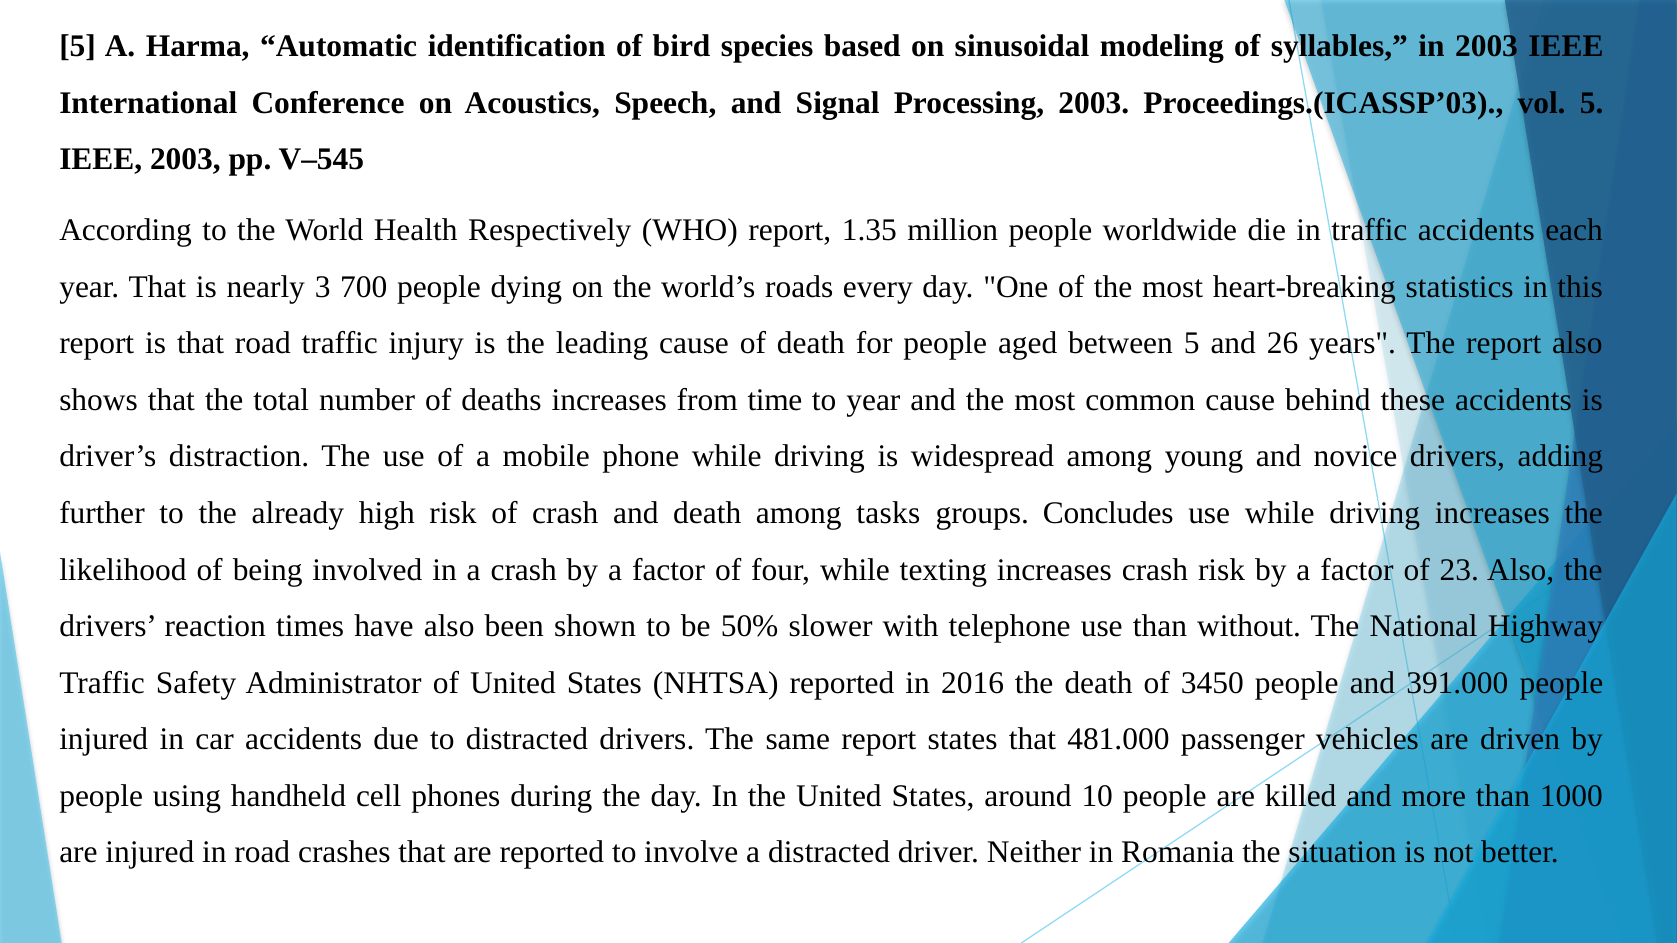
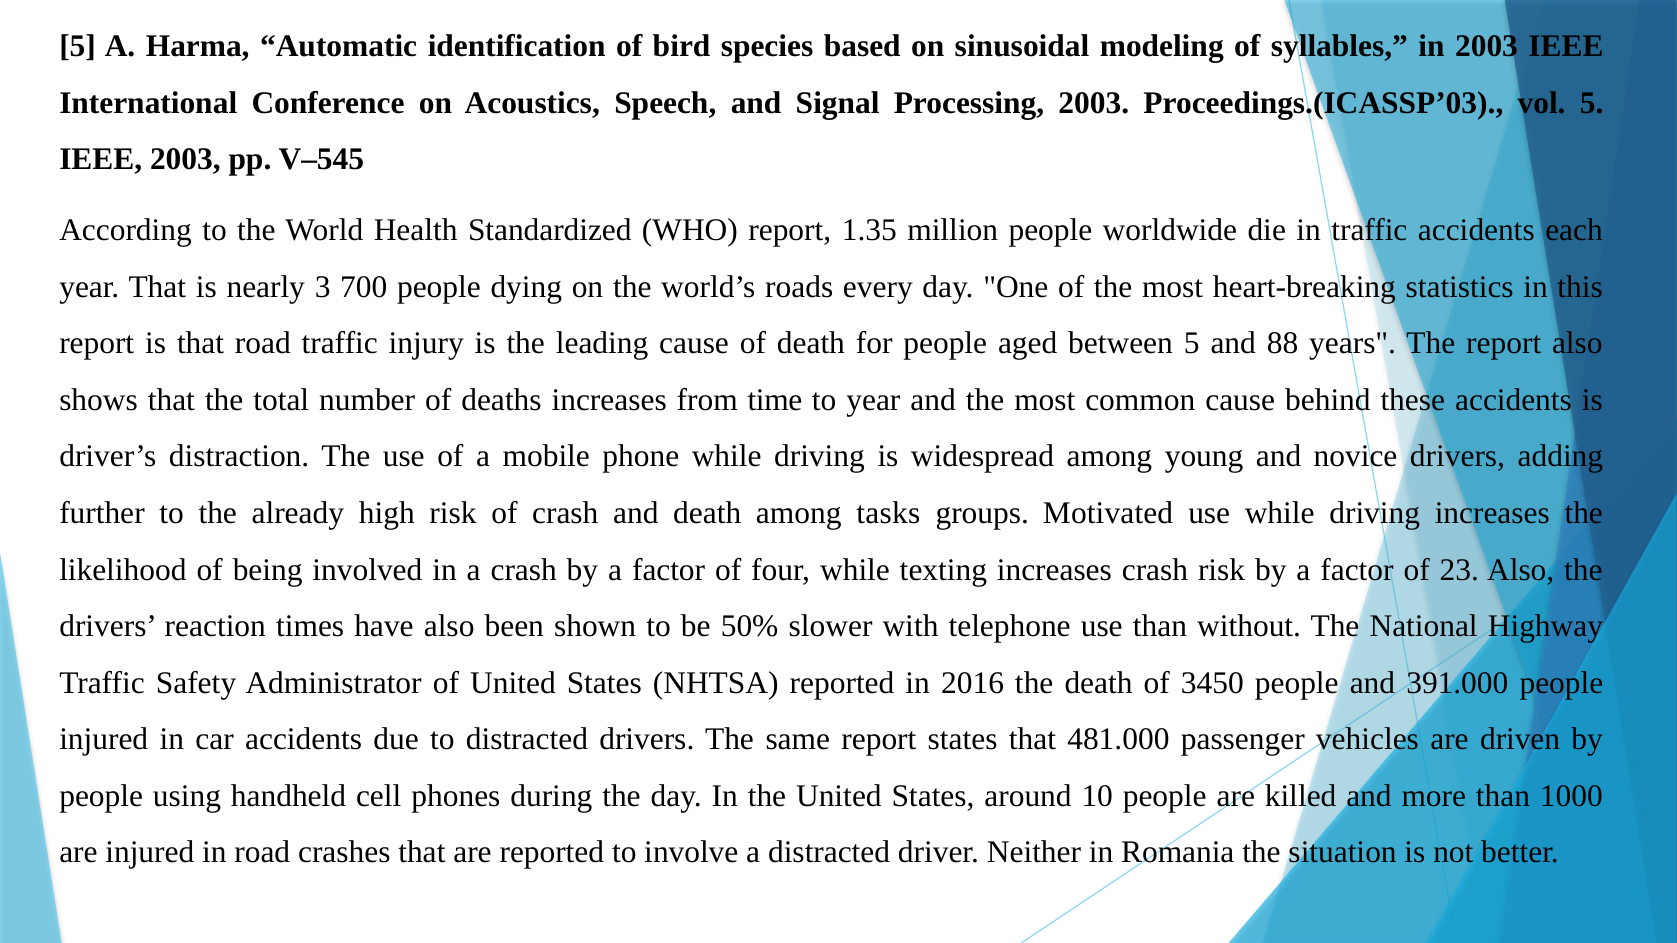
Respectively: Respectively -> Standardized (550, 230)
26: 26 -> 88 (1283, 343)
Concludes: Concludes -> Motivated (1108, 513)
